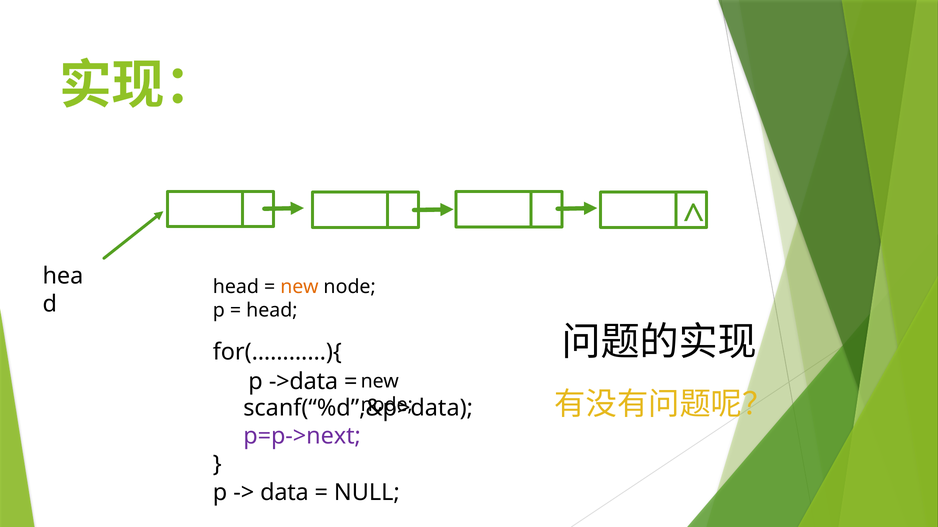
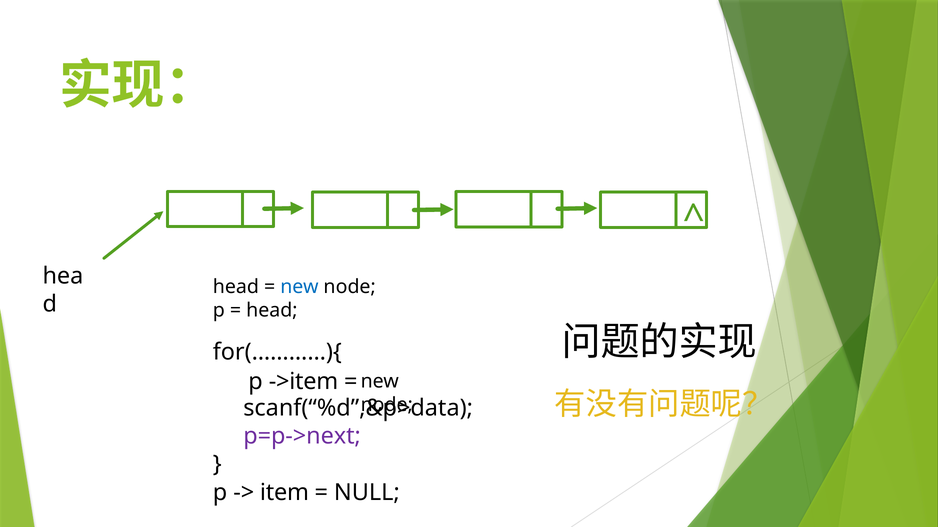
new colour: orange -> blue (299, 287)
->data: ->data -> ->item (304, 382)
data: data -> item (284, 493)
